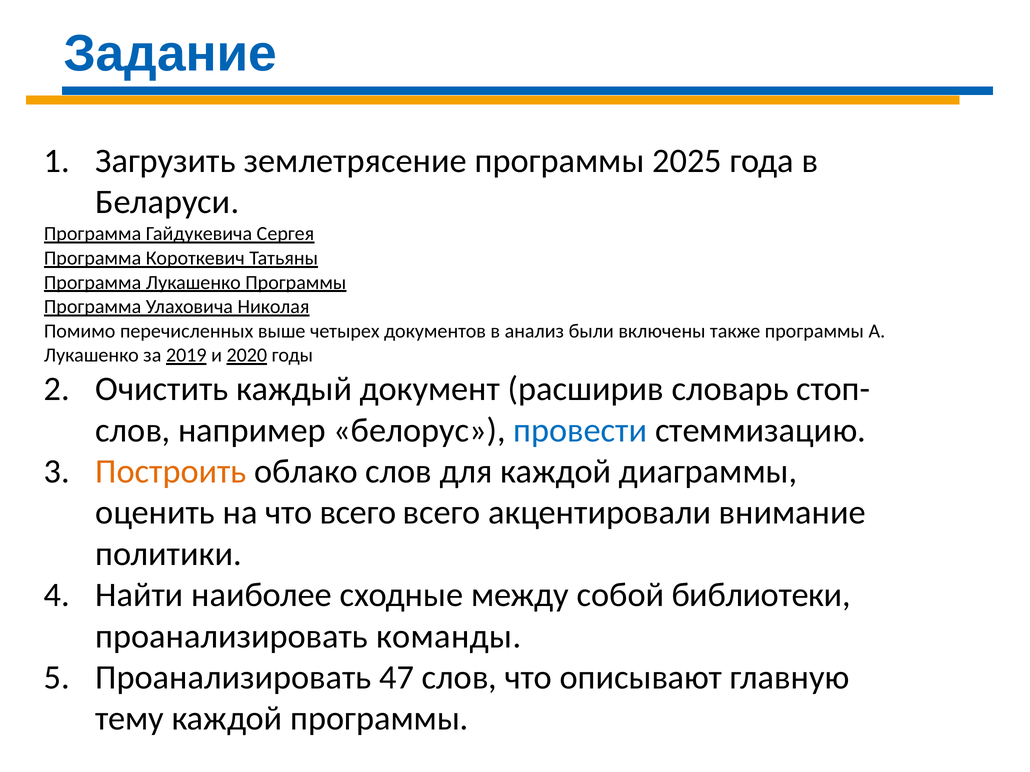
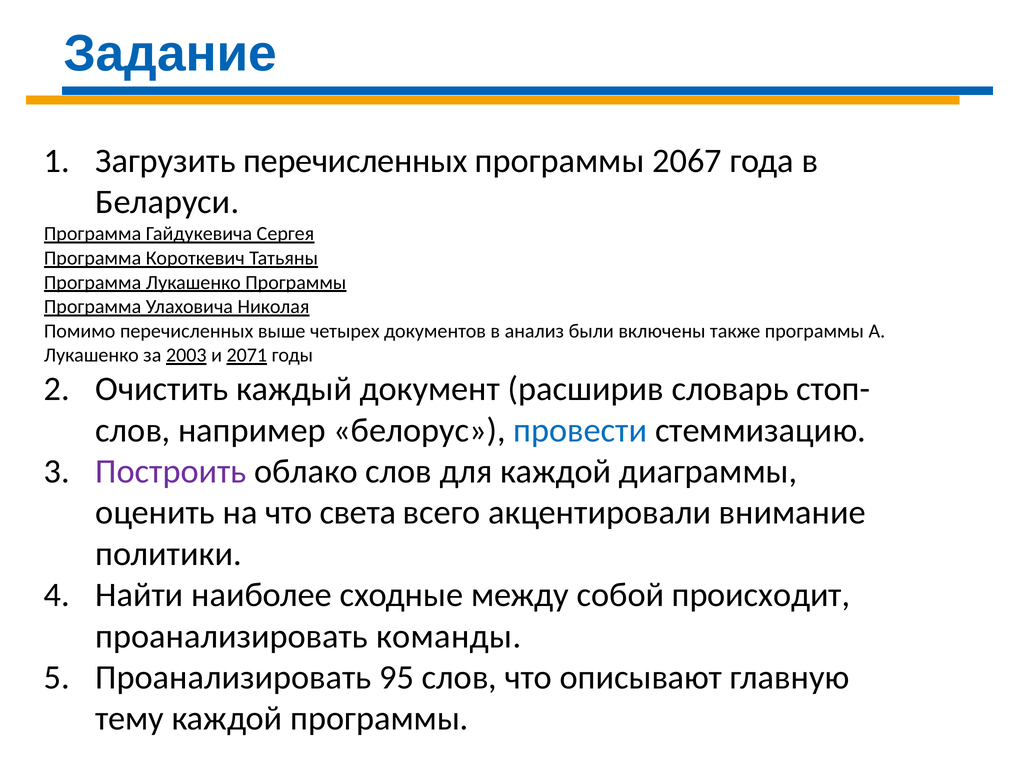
Загрузить землетрясение: землетрясение -> перечисленных (355, 161)
2025: 2025 -> 2067 (687, 161)
2019: 2019 -> 2003 (186, 355)
2020: 2020 -> 2071 (247, 355)
Построить colour: orange -> purple (171, 472)
что всего: всего -> света (358, 513)
библиотеки: библиотеки -> происходит (761, 595)
47: 47 -> 95 (397, 678)
